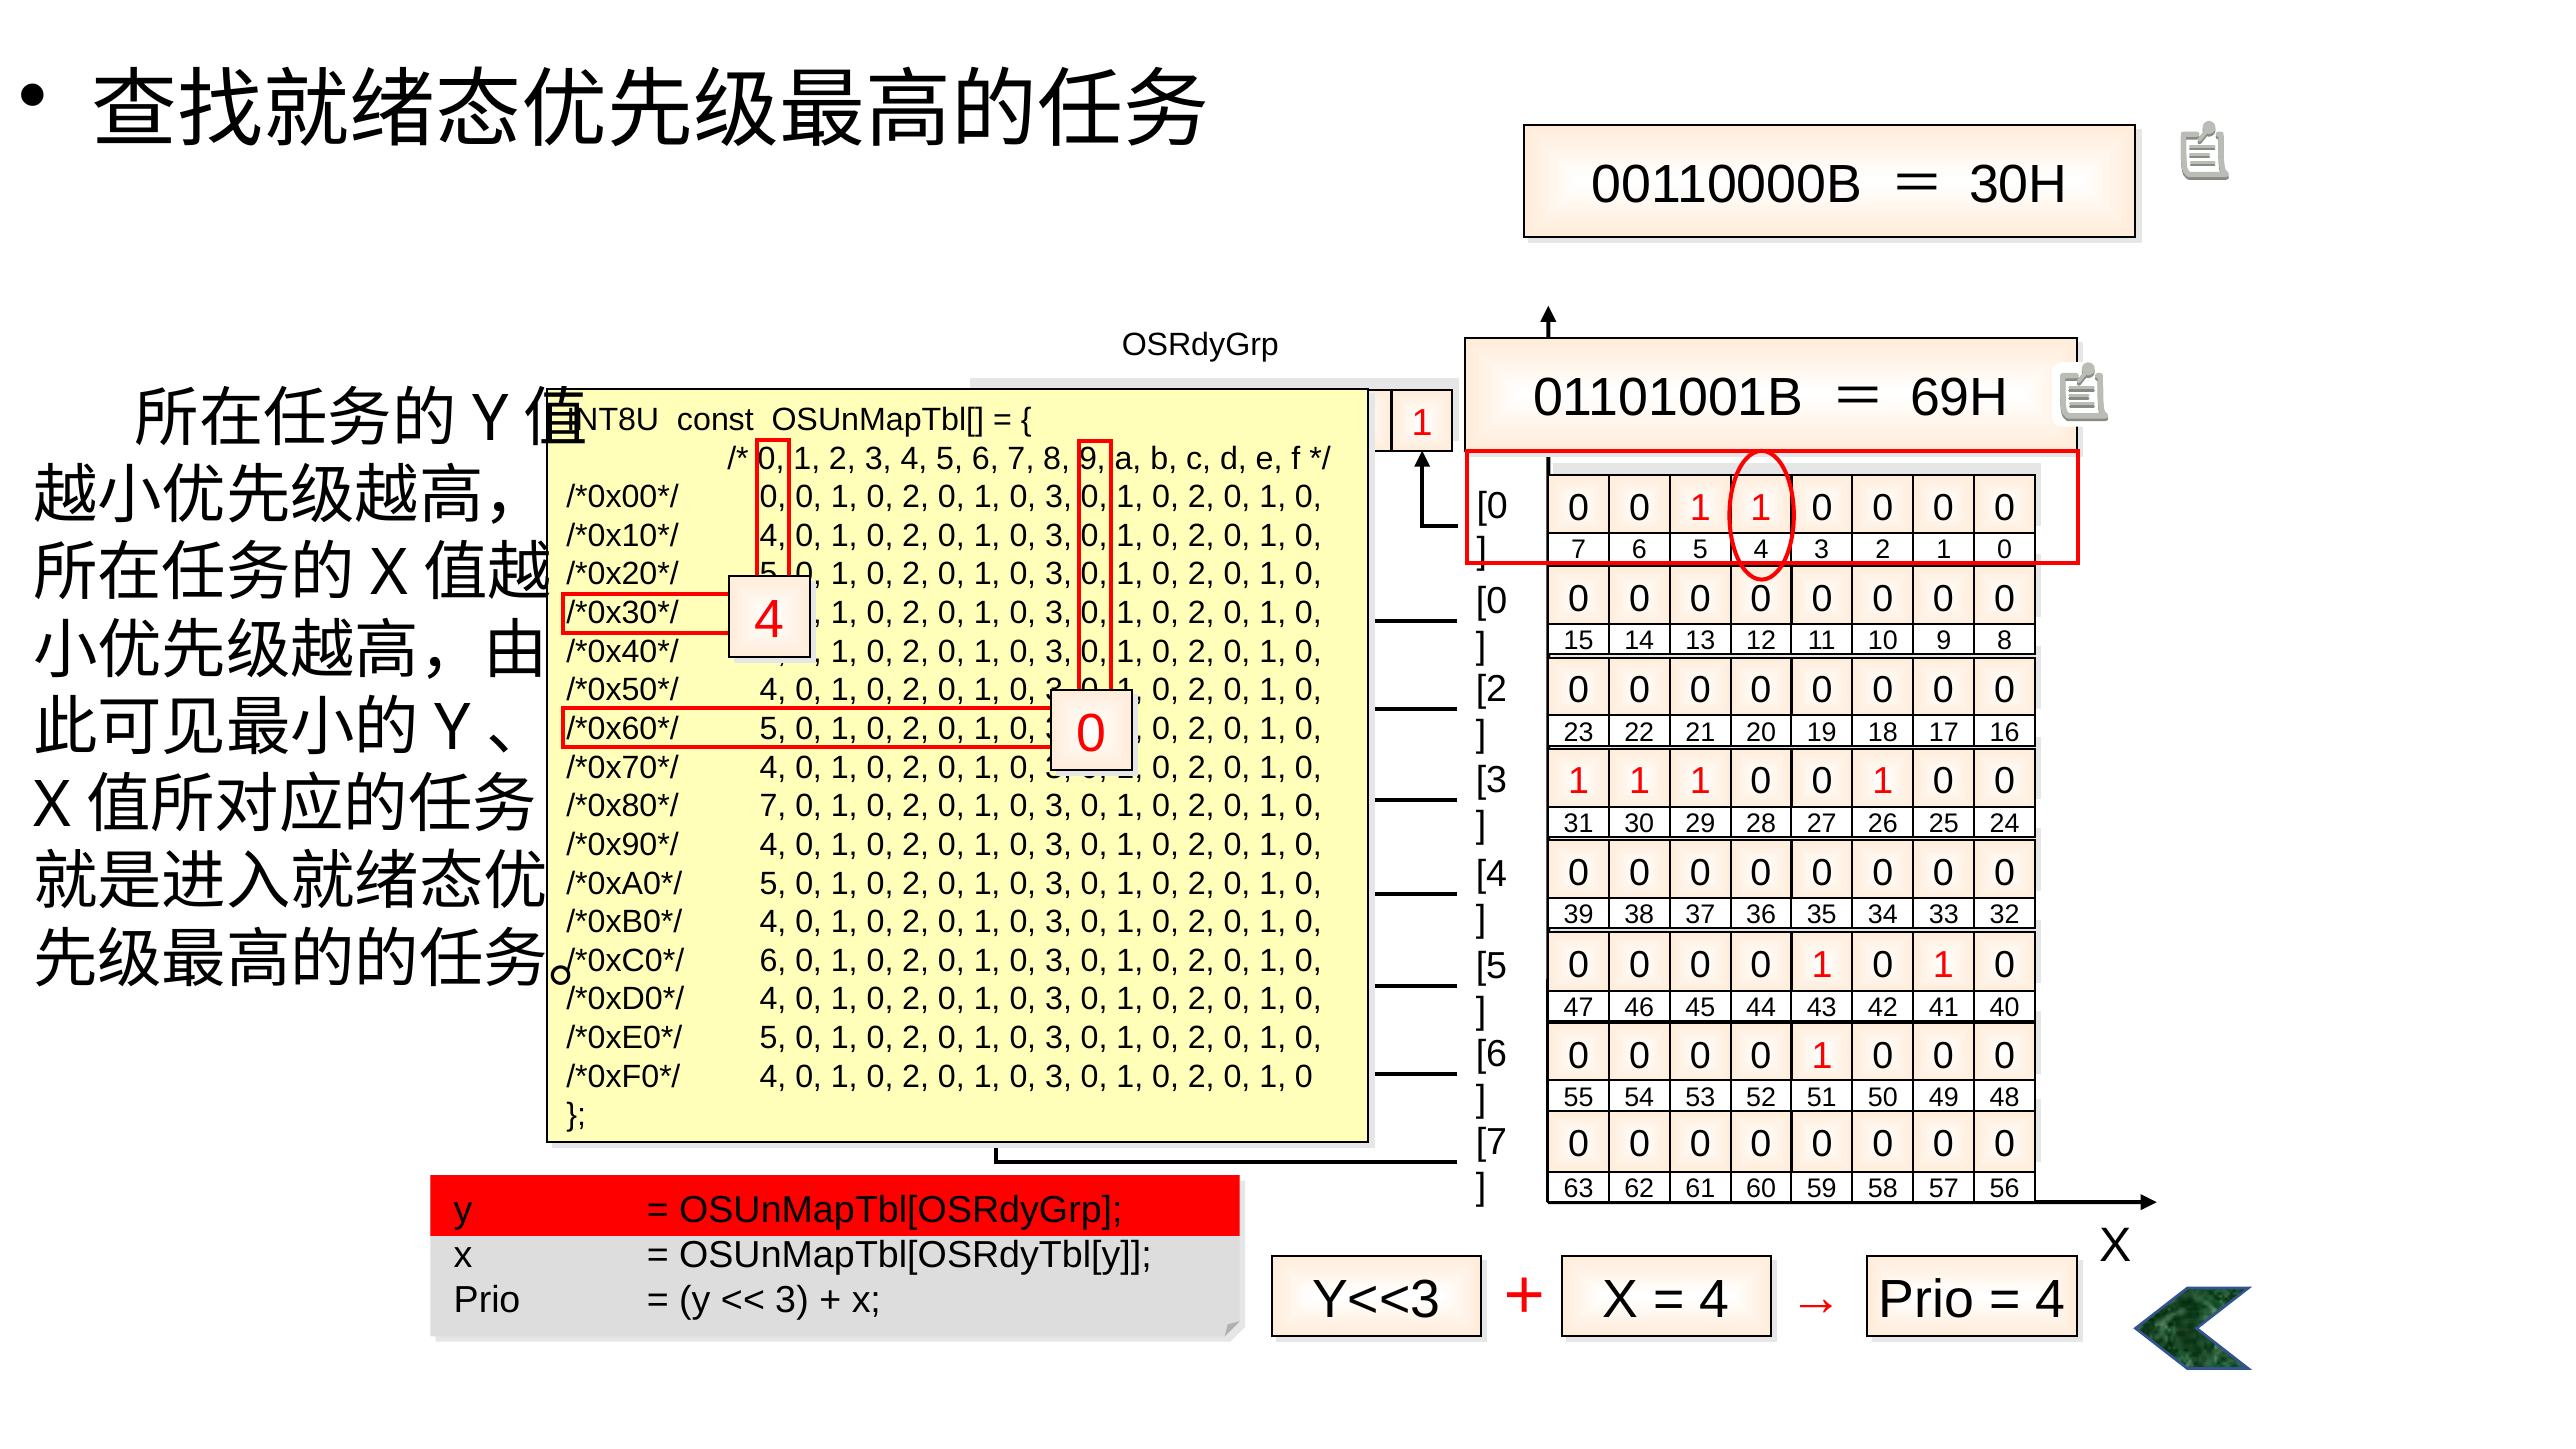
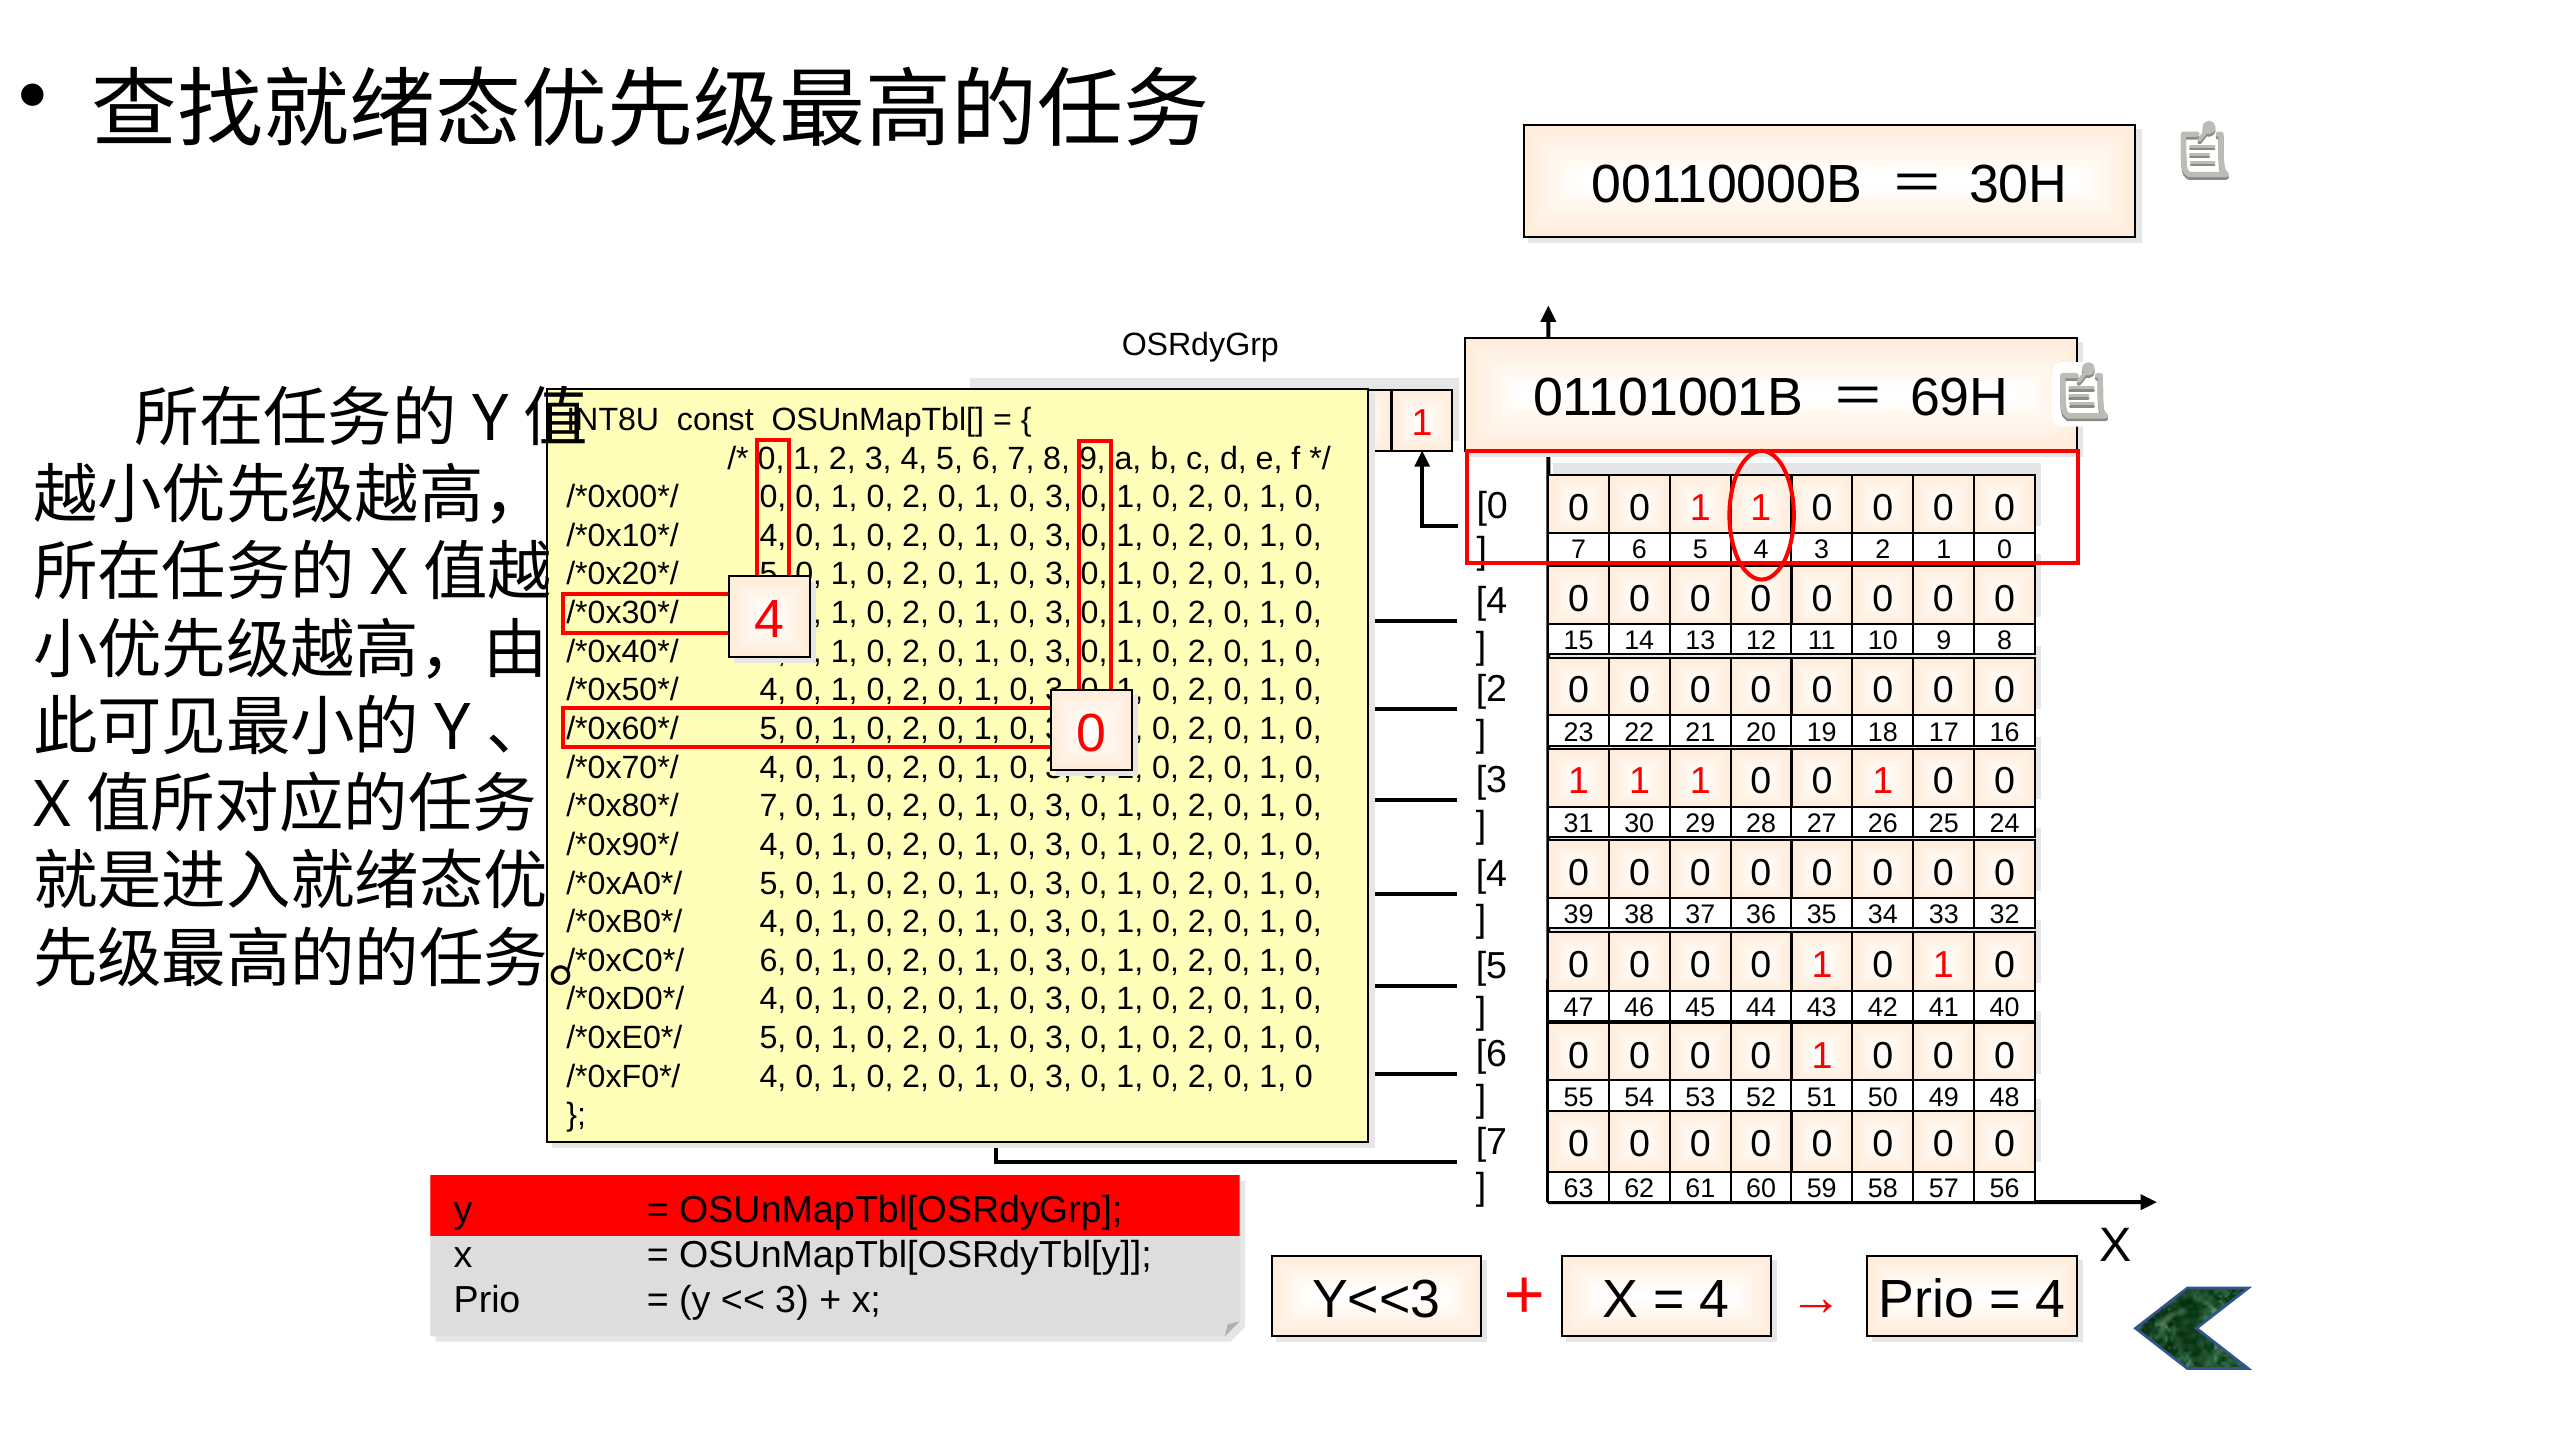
0: 0 -> 4 (1492, 601)
